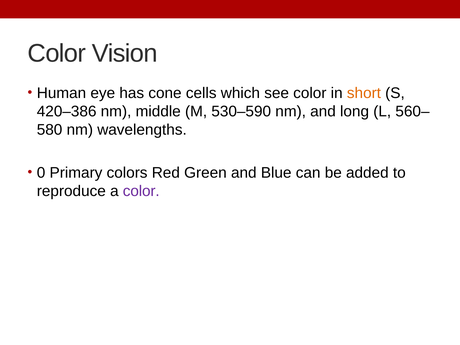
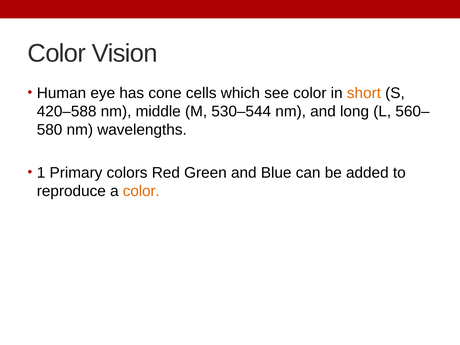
420–386: 420–386 -> 420–588 (67, 111)
530–590: 530–590 -> 530–544 (241, 111)
0: 0 -> 1 (41, 173)
color colour: purple -> orange (141, 191)
